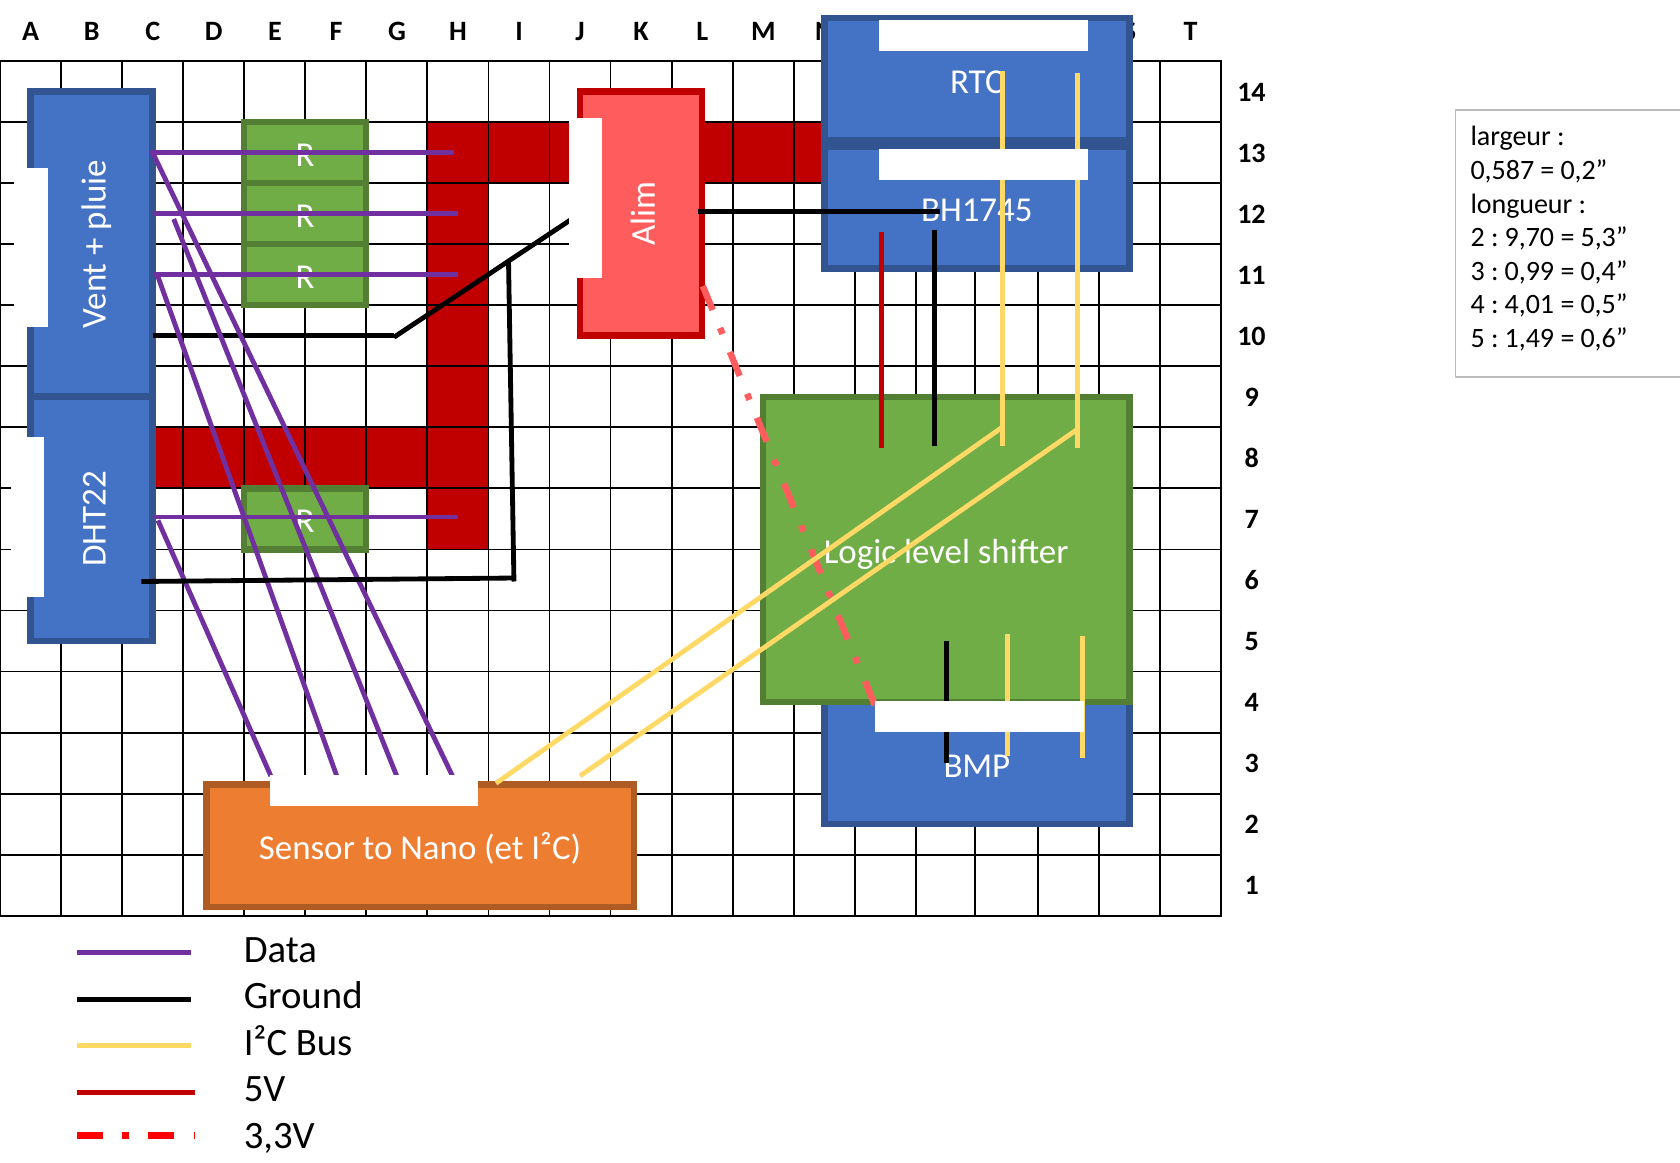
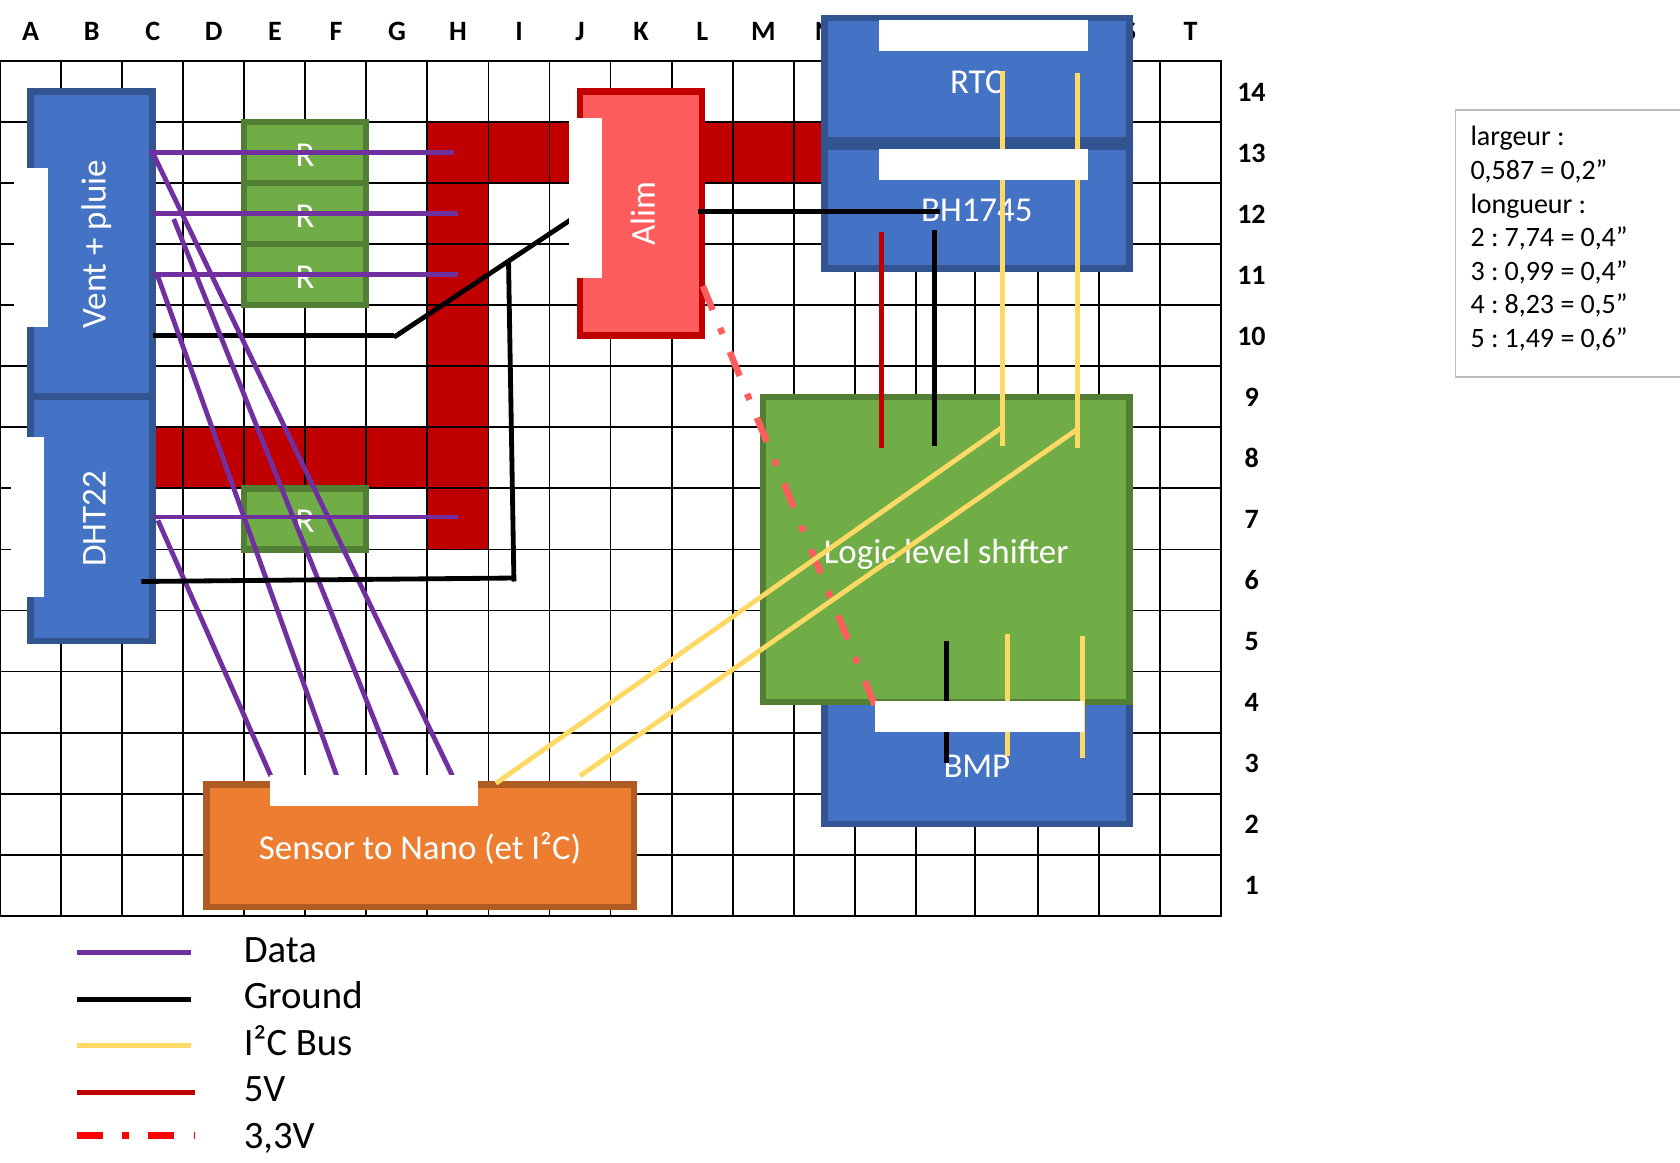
9,70: 9,70 -> 7,74 (1529, 237)
5,3: 5,3 -> 0,4 (1604, 237)
4,01: 4,01 -> 8,23 (1529, 305)
